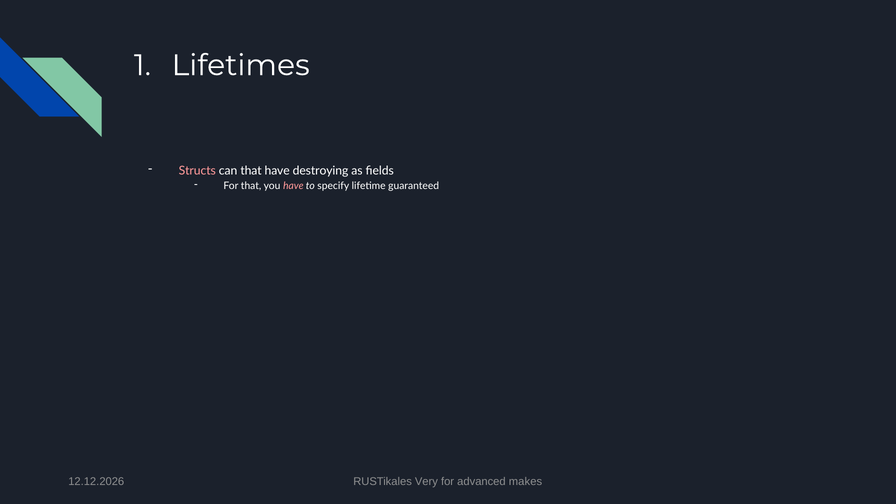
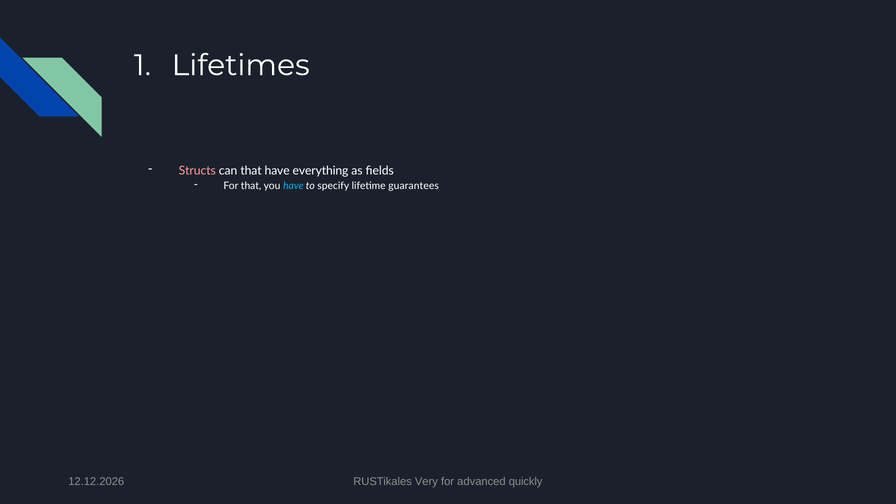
destroying: destroying -> everything (321, 171)
have colour: pink -> light blue (293, 186)
guaranteed: guaranteed -> guarantees (414, 186)
makes: makes -> quickly (526, 481)
